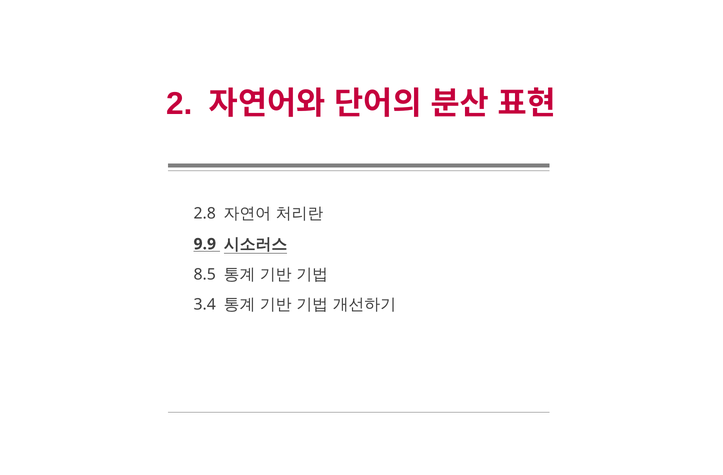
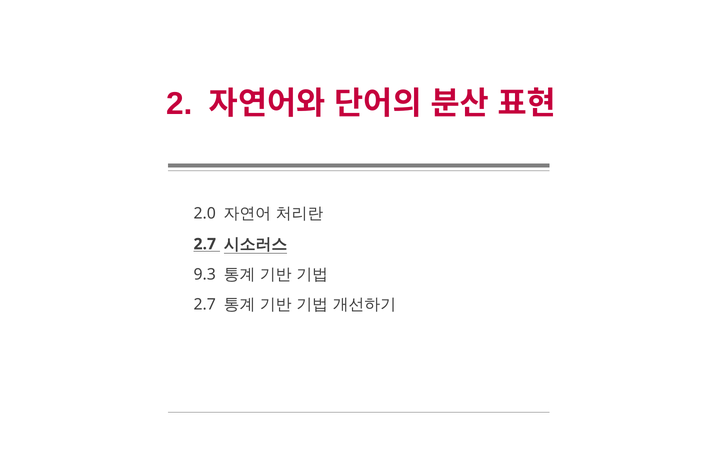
2.8: 2.8 -> 2.0 (205, 214)
9.9: 9.9 -> 2.7 (205, 244)
8.5: 8.5 -> 9.3 (205, 274)
3.4: 3.4 -> 2.7 (205, 305)
